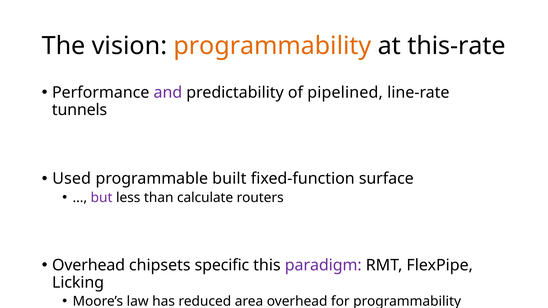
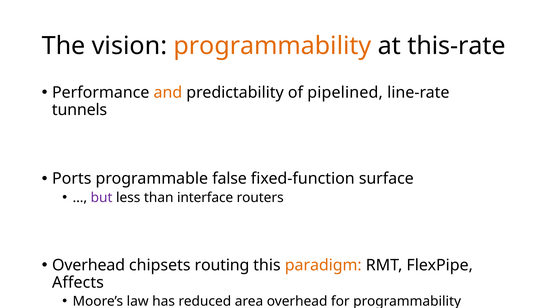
and colour: purple -> orange (168, 93)
Used: Used -> Ports (72, 179)
built: built -> false (230, 179)
calculate: calculate -> interface (205, 198)
specific: specific -> routing (222, 265)
paradigm colour: purple -> orange (323, 265)
Licking: Licking -> Affects (78, 283)
